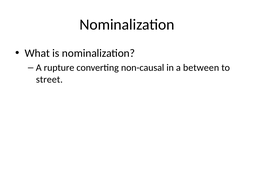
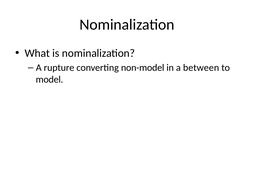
non-causal: non-causal -> non-model (143, 68)
street: street -> model (49, 80)
